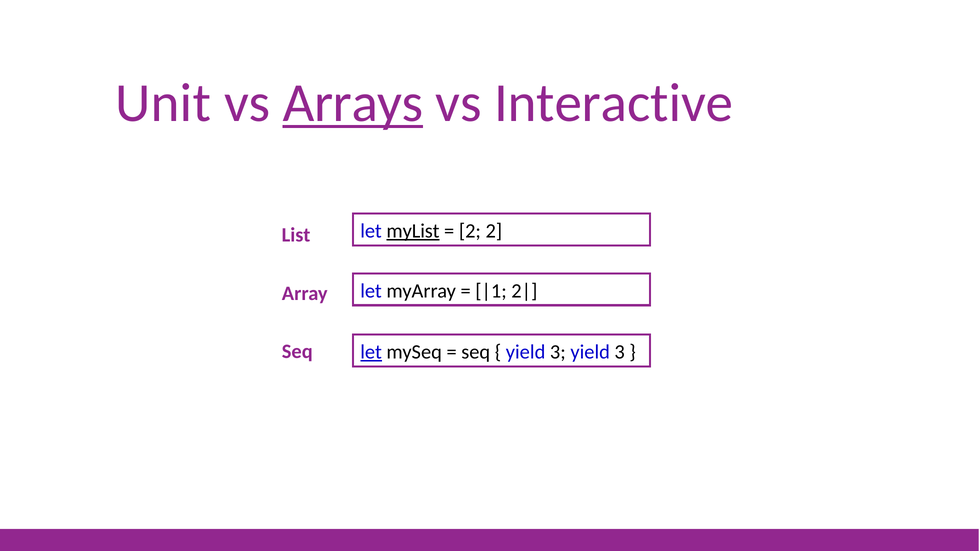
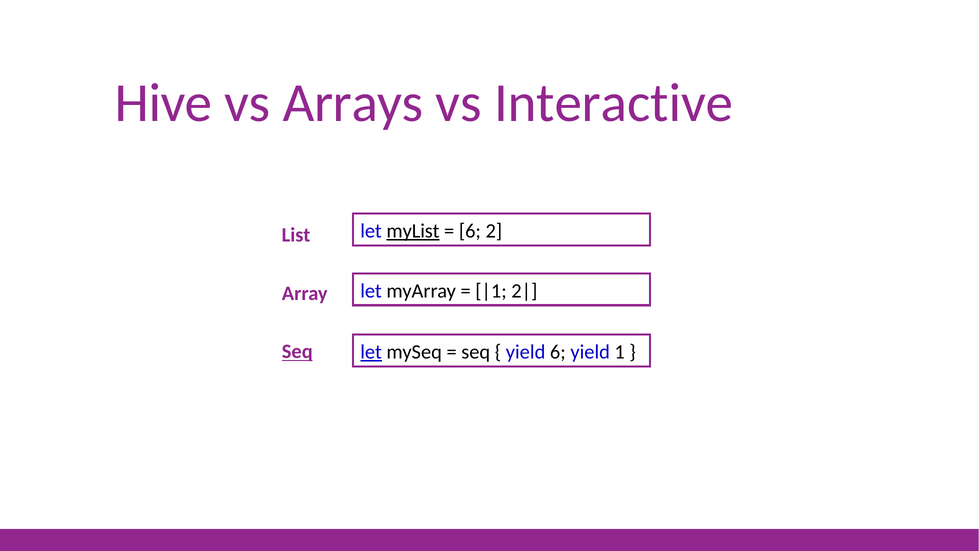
Unit: Unit -> Hive (164, 103)
Arrays underline: present -> none (353, 103)
2: 2 -> 6 (470, 231)
Seq underline: none -> present (297, 351)
3: 3 -> 6 (558, 352)
3: 3 -> 1 (620, 352)
